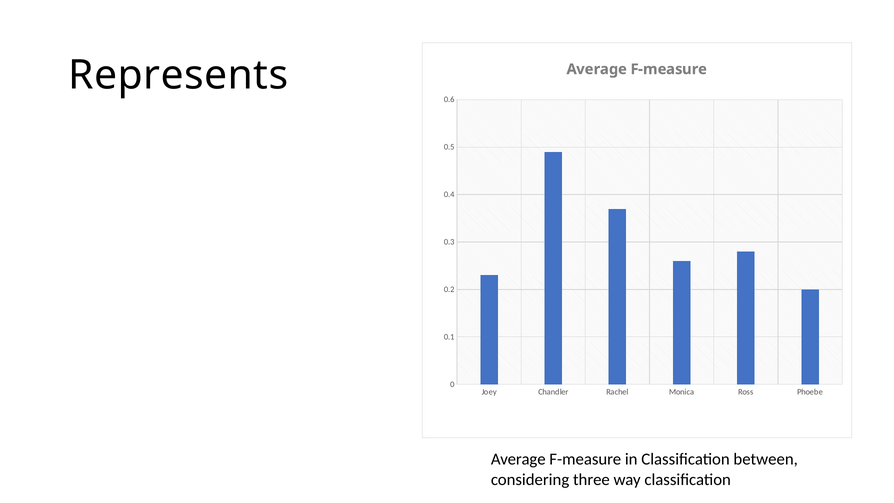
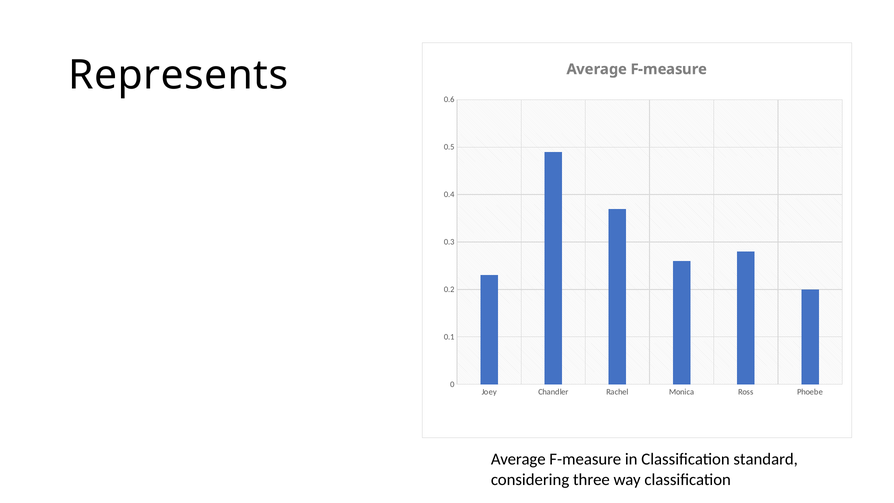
between: between -> standard (766, 459)
